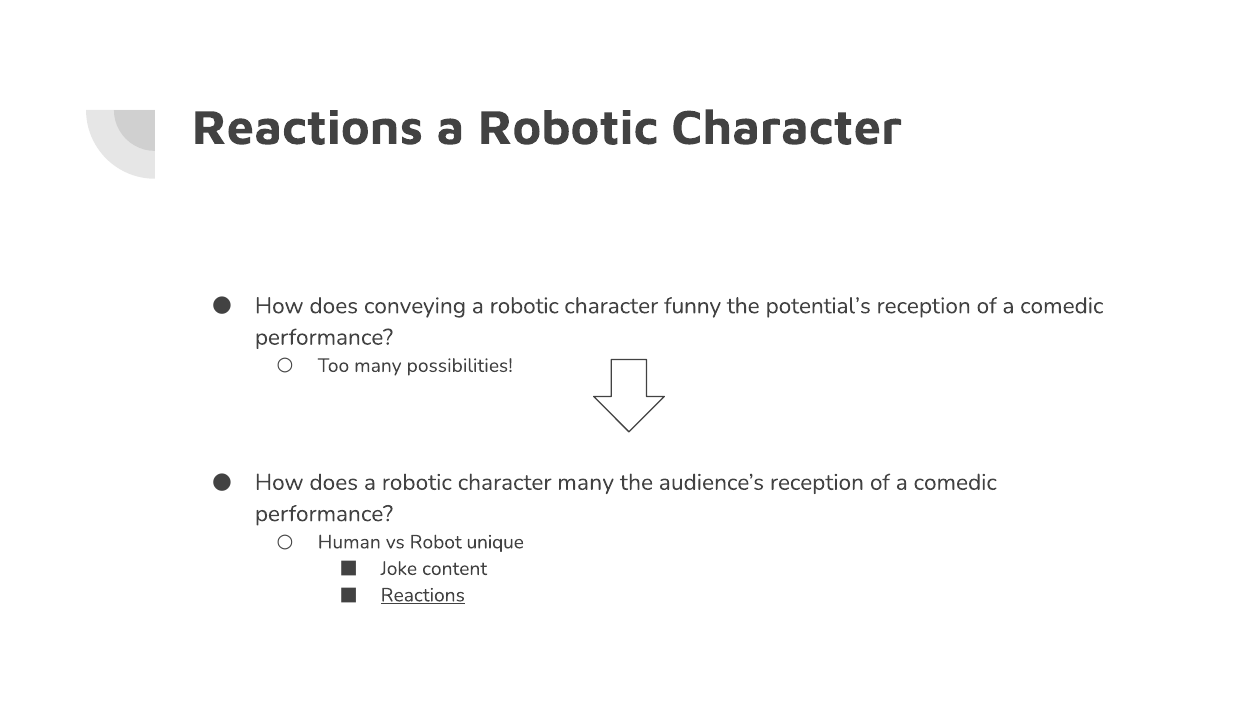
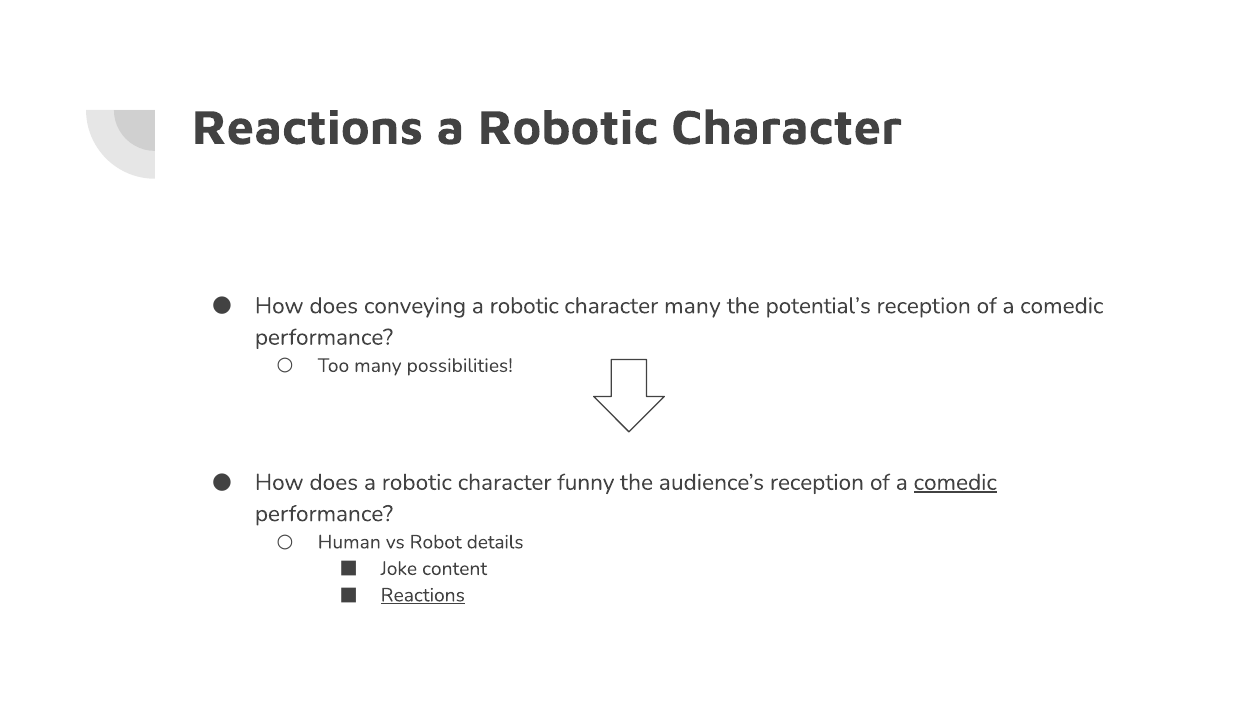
character funny: funny -> many (692, 306)
character many: many -> funny (586, 482)
comedic underline: none -> present (955, 482)
unique: unique -> details (495, 542)
